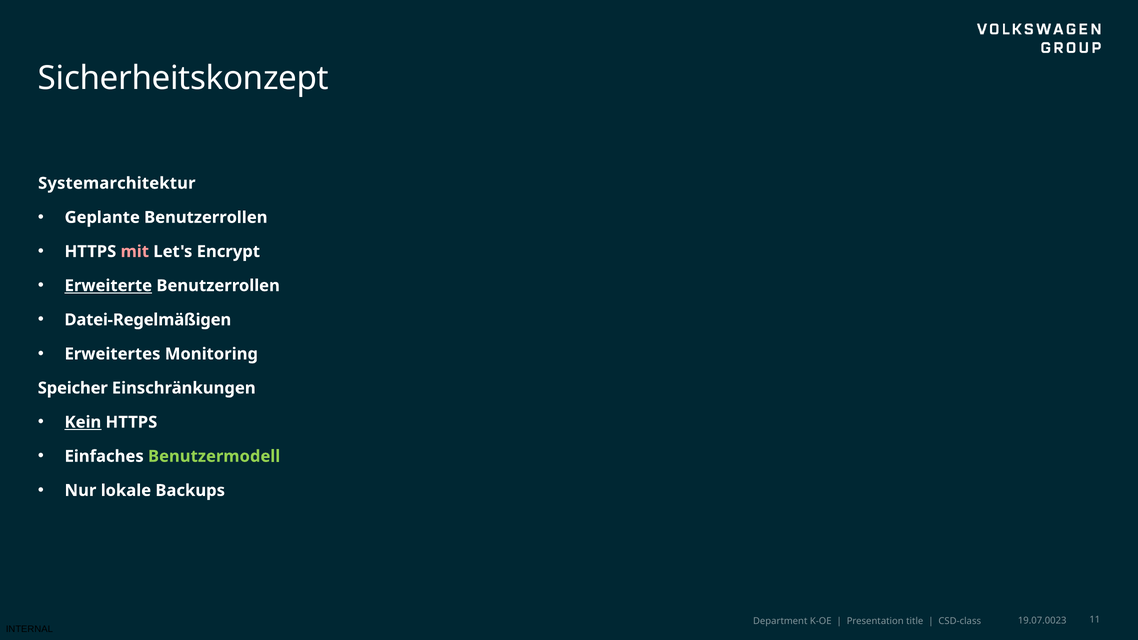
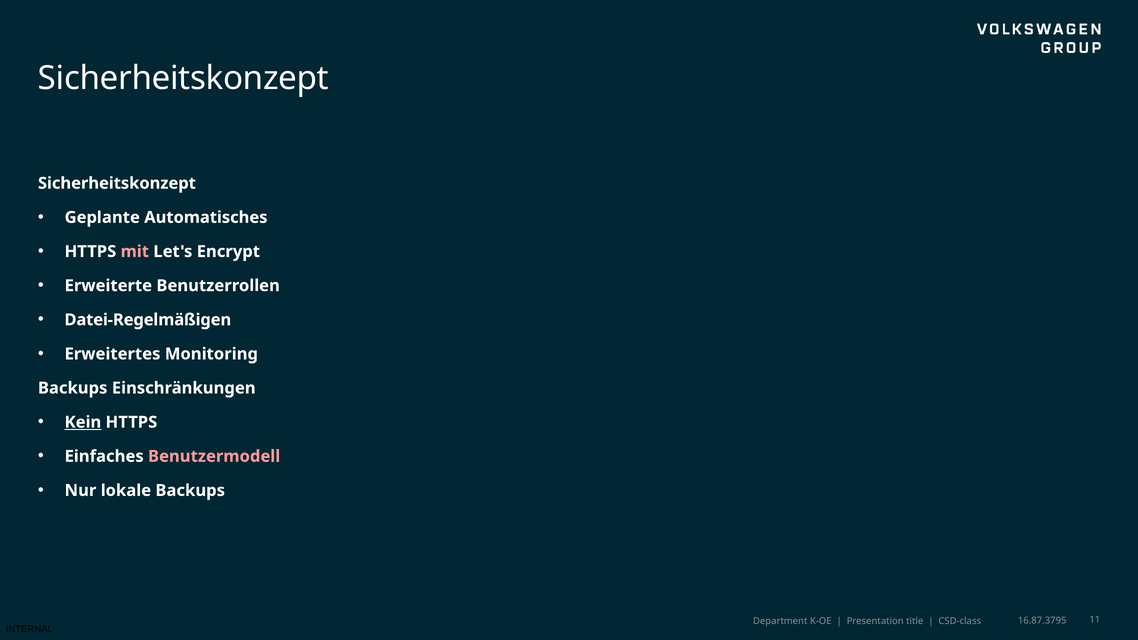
Systemarchitektur: Systemarchitektur -> Sicherheitskonzept (117, 183)
Geplante Benutzerrollen: Benutzerrollen -> Automatisches (206, 217)
Erweiterte underline: present -> none (108, 286)
Speicher: Speicher -> Backups (73, 388)
Benutzermodell colour: light green -> pink (214, 456)
19.07.0023: 19.07.0023 -> 16.87.3795 (1042, 621)
